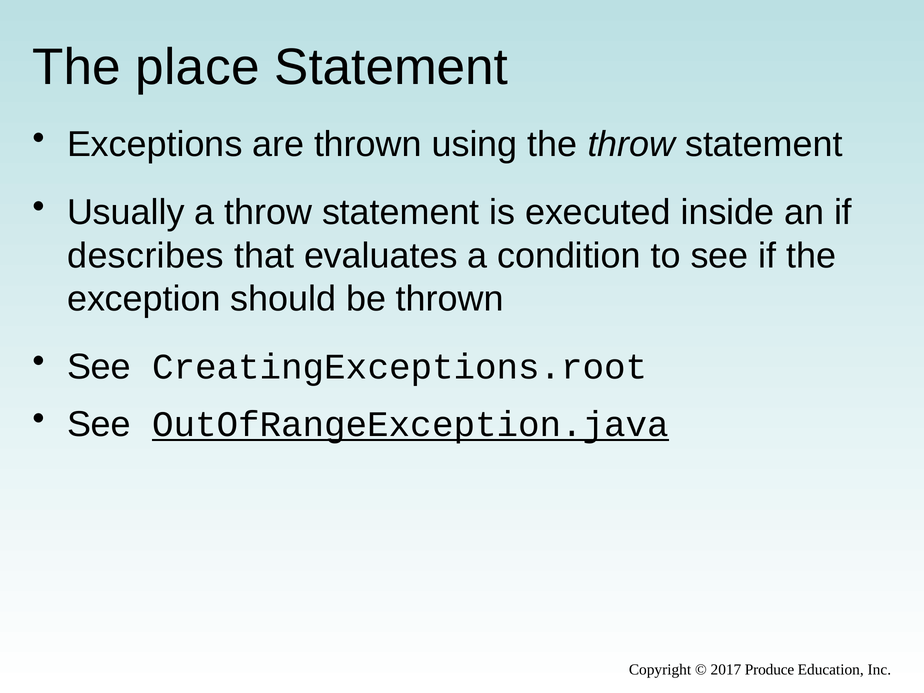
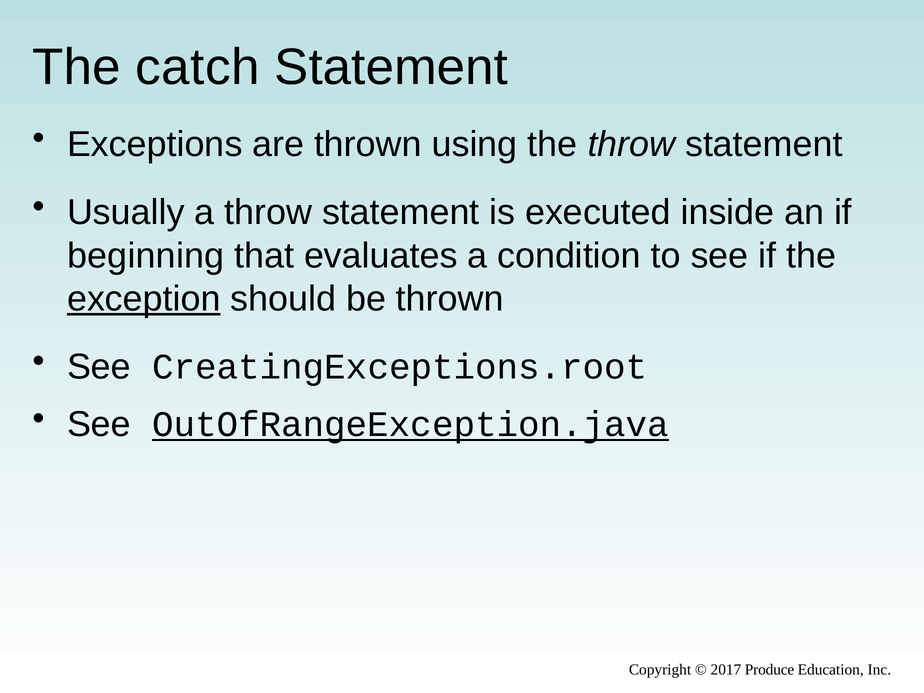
place: place -> catch (197, 67)
describes: describes -> beginning (146, 256)
exception underline: none -> present (144, 299)
